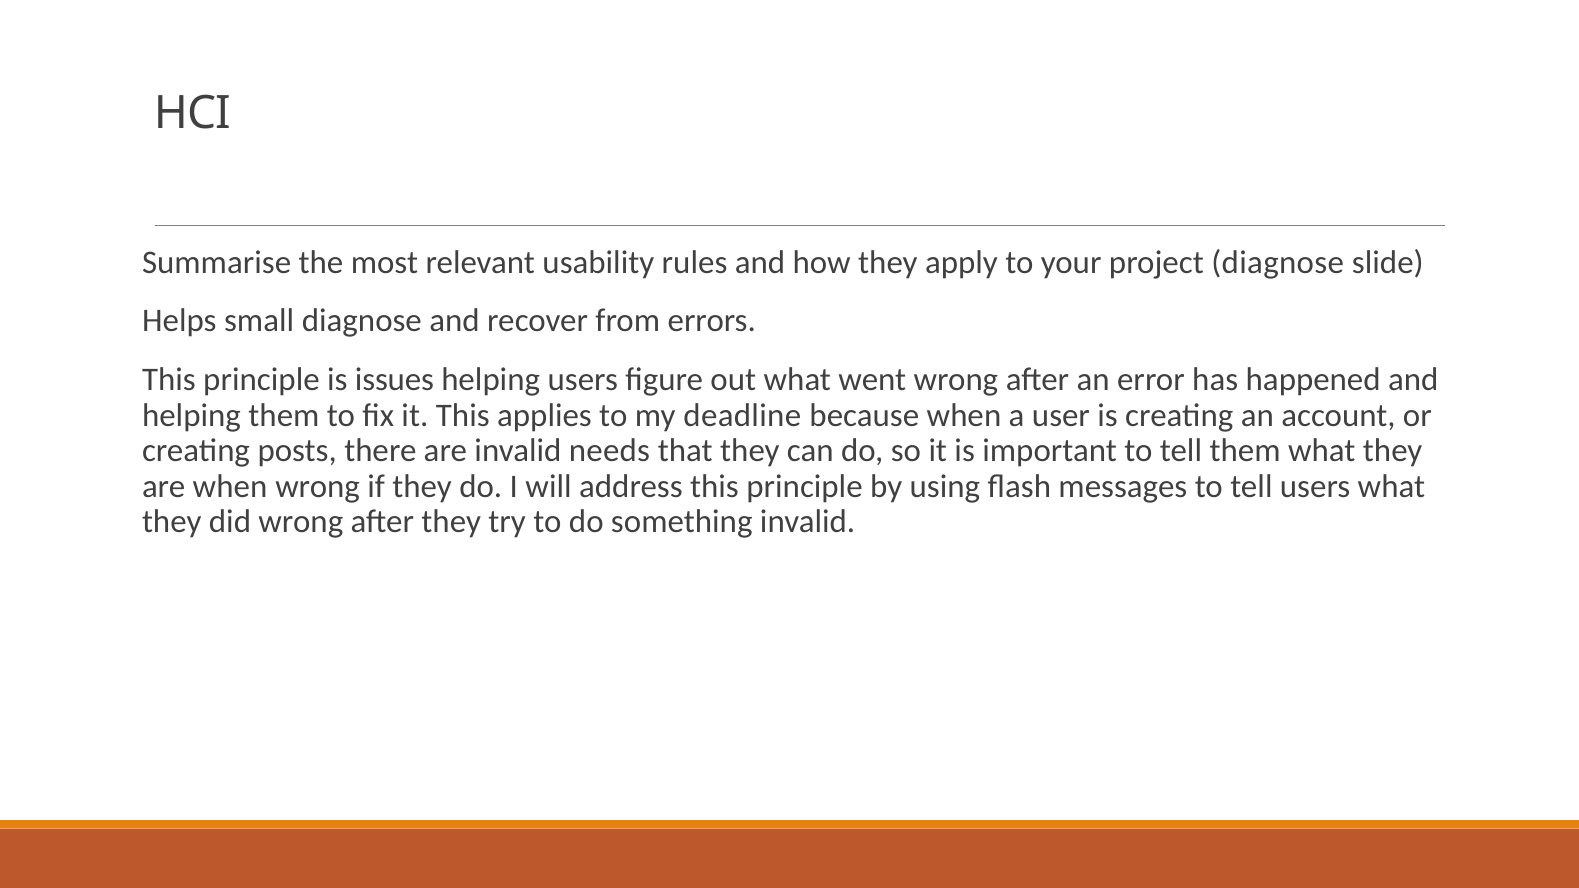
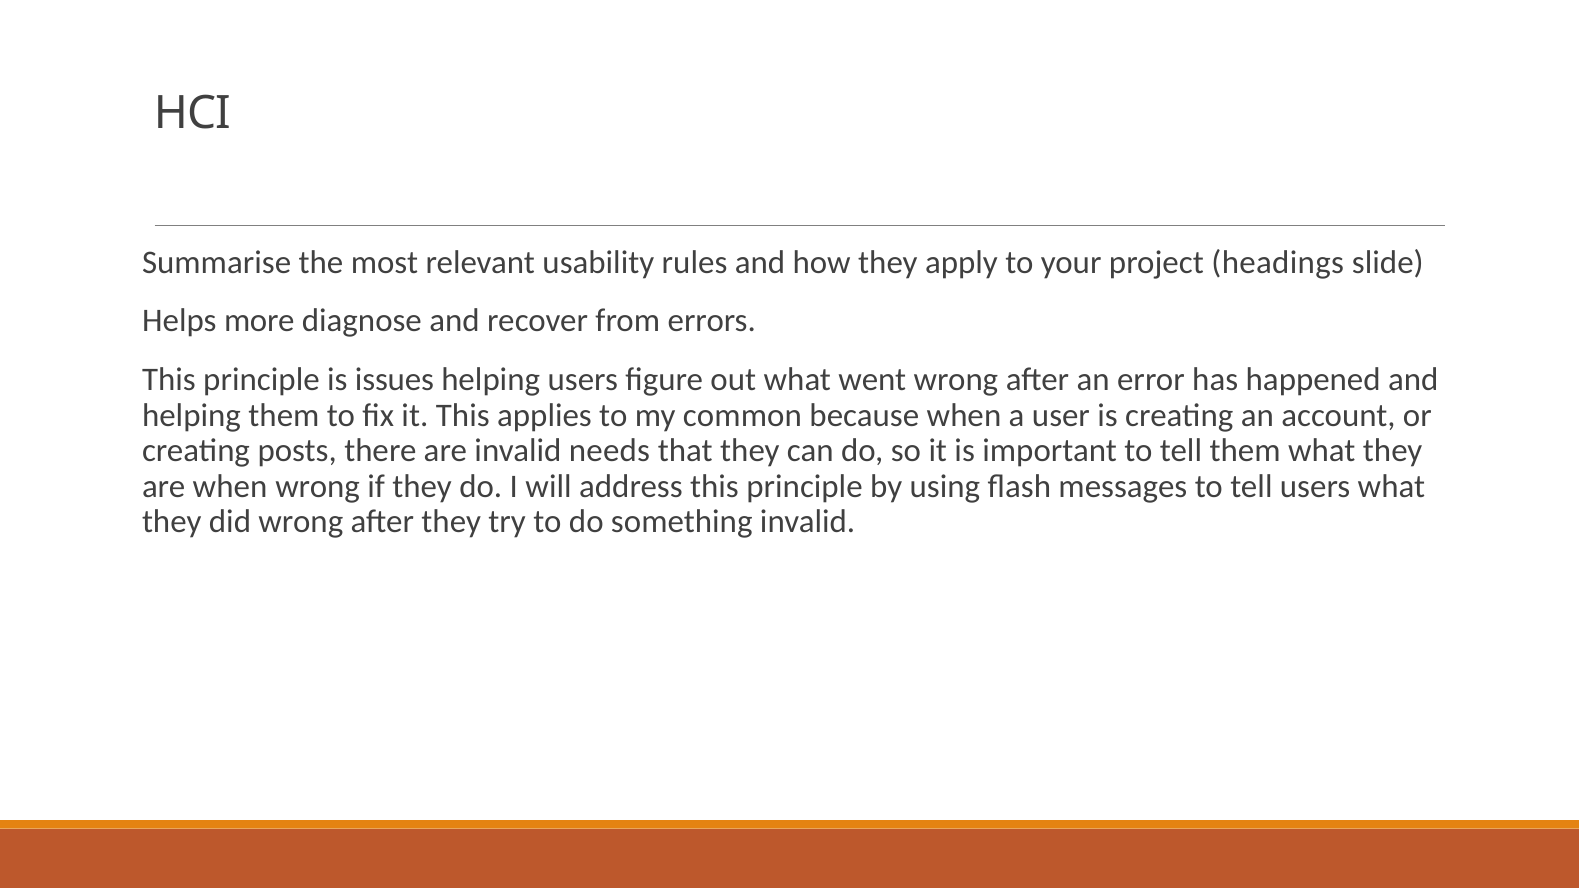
project diagnose: diagnose -> headings (1278, 263)
small: small -> more (259, 321)
deadline: deadline -> common (742, 415)
